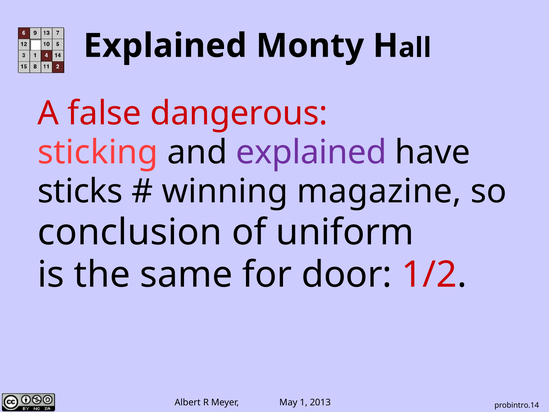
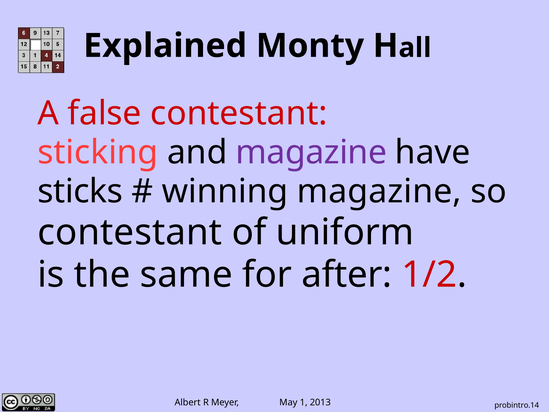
false dangerous: dangerous -> contestant (239, 114)
and explained: explained -> magazine (311, 152)
conclusion: conclusion -> contestant (130, 232)
door: door -> after (347, 275)
